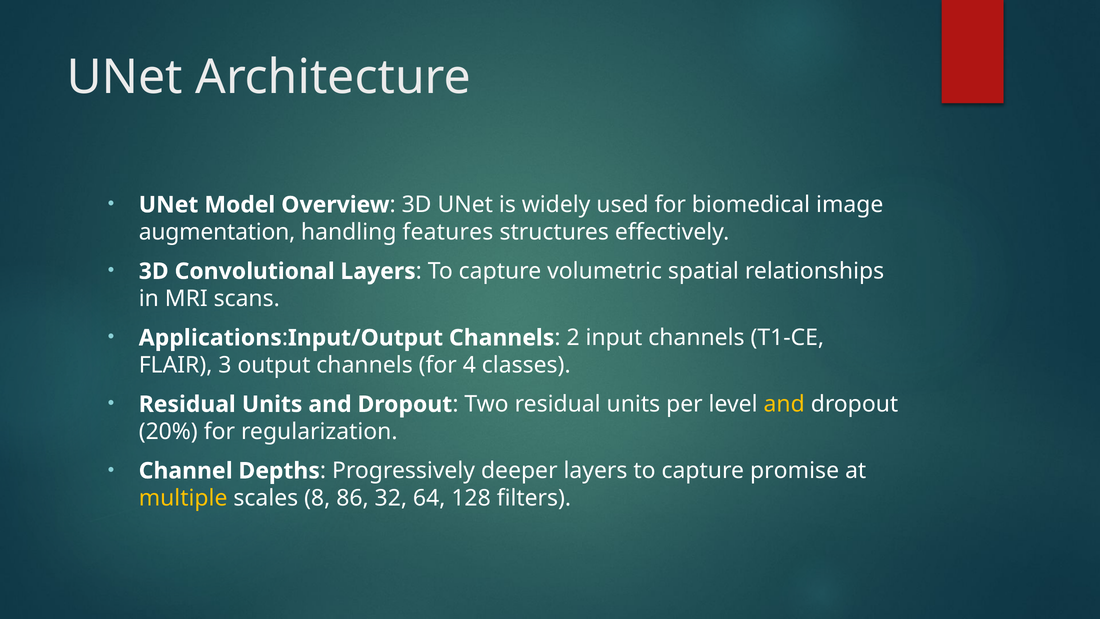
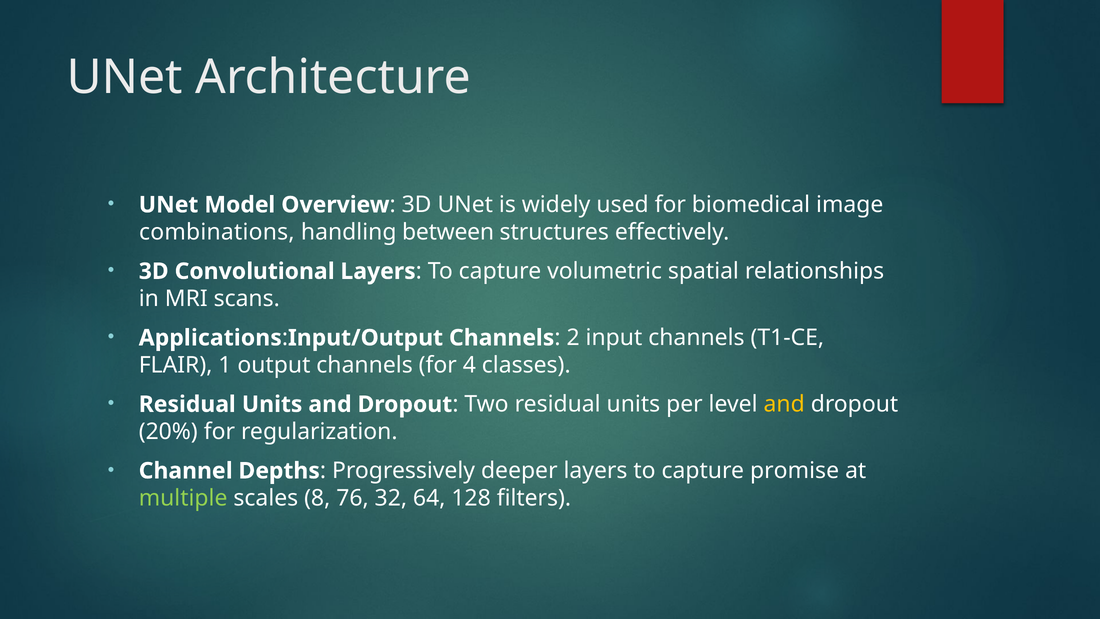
augmentation: augmentation -> combinations (217, 232)
features: features -> between (448, 232)
3: 3 -> 1 (225, 365)
multiple colour: yellow -> light green (183, 498)
86: 86 -> 76 (352, 498)
